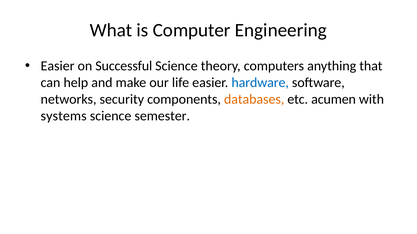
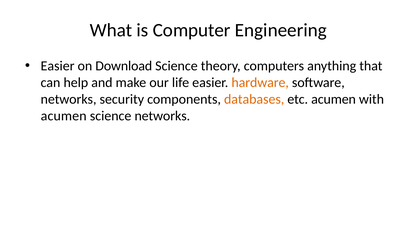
Successful: Successful -> Download (124, 66)
hardware colour: blue -> orange (260, 83)
systems: systems -> acumen (64, 116)
science semester: semester -> networks (162, 116)
